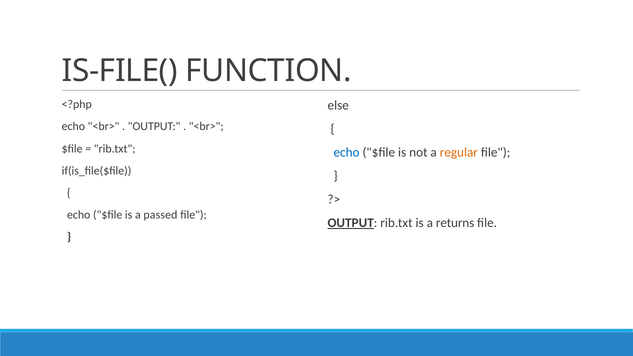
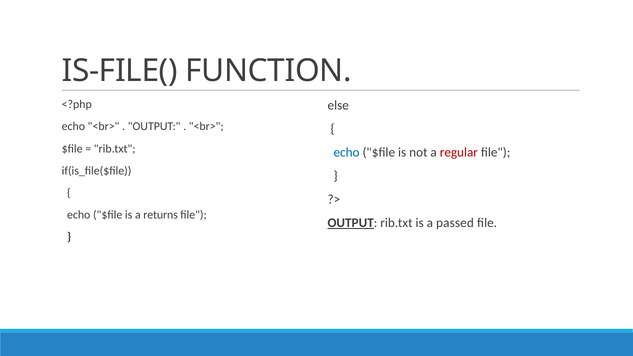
regular colour: orange -> red (459, 152)
passed: passed -> returns (161, 215)
returns: returns -> passed (455, 223)
